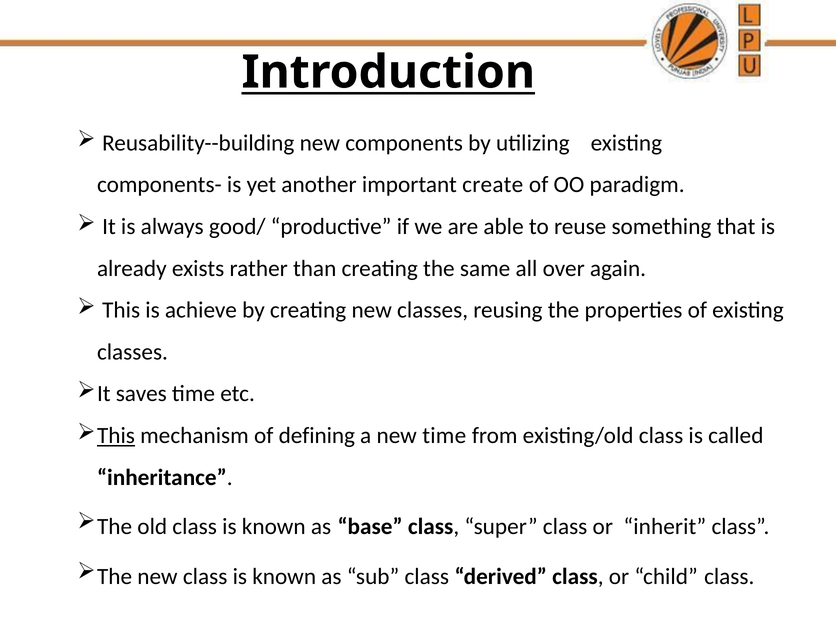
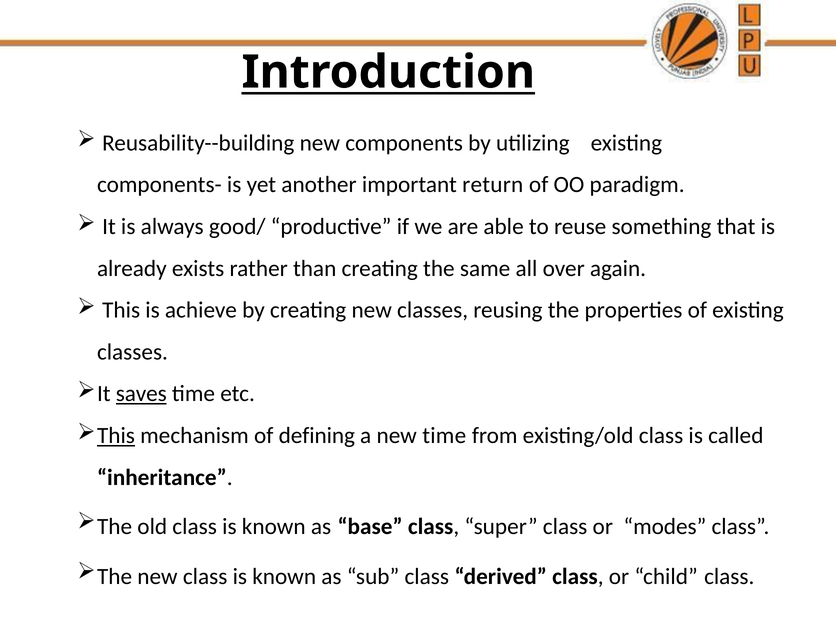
create: create -> return (493, 185)
saves underline: none -> present (141, 394)
inherit: inherit -> modes (665, 527)
